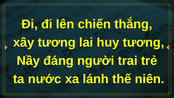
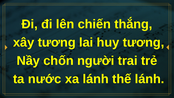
đáng: đáng -> chốn (59, 61)
thế niên: niên -> lánh (150, 79)
